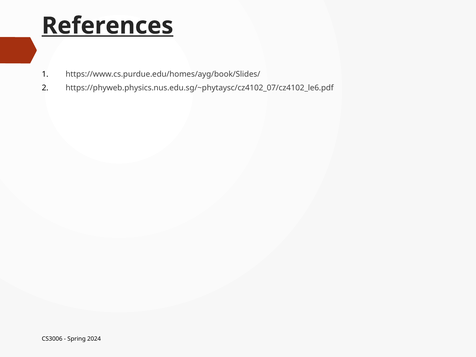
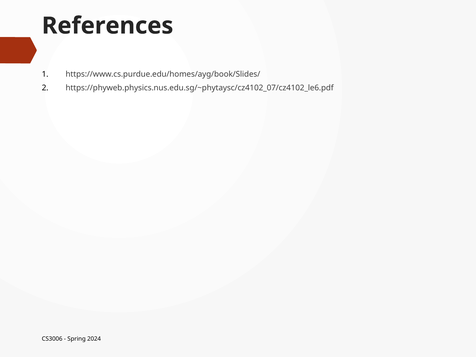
References underline: present -> none (108, 26)
